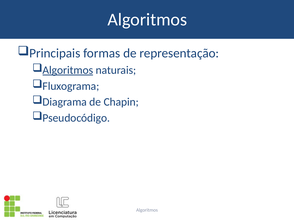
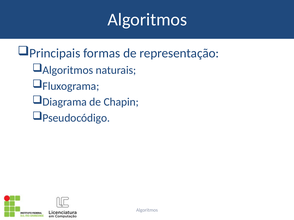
Algoritmos underline: present -> none (68, 70)
